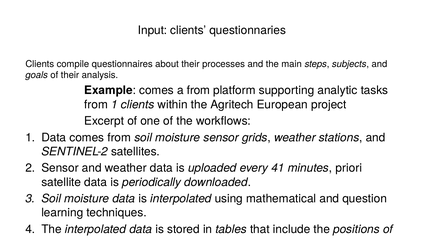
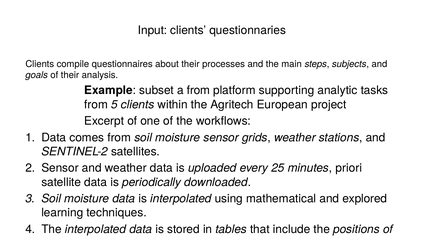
Example comes: comes -> subset (157, 91)
from 1: 1 -> 5 (114, 105)
41: 41 -> 25 (278, 168)
question: question -> explored (365, 199)
